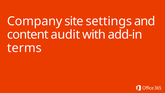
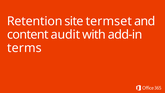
Company: Company -> Retention (35, 21)
settings: settings -> termset (109, 21)
